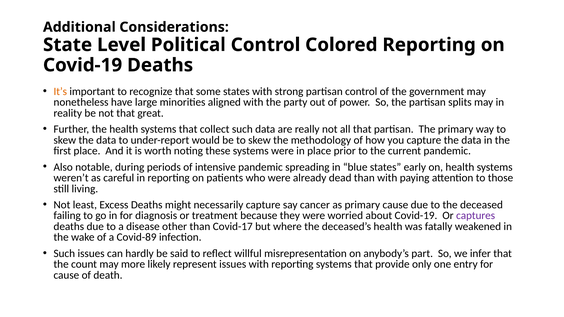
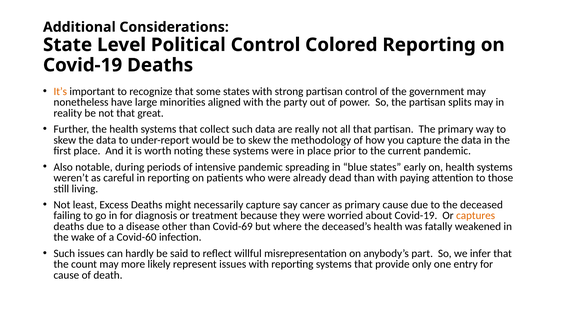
captures colour: purple -> orange (476, 216)
Covid-17: Covid-17 -> Covid-69 (233, 227)
Covid-89: Covid-89 -> Covid-60 (137, 237)
